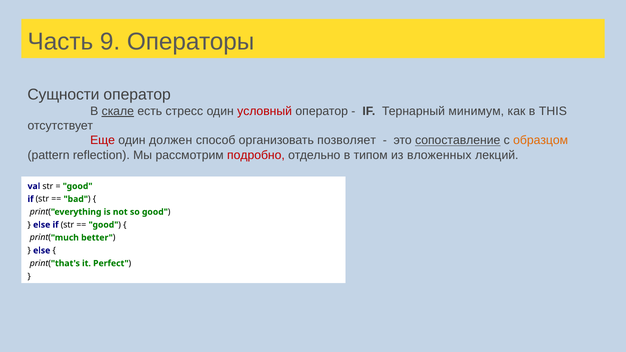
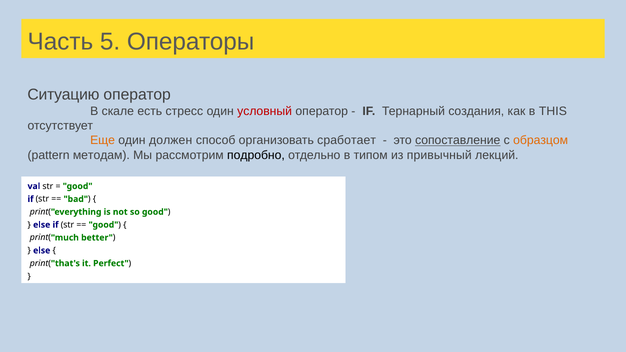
9: 9 -> 5 (110, 42)
Сущности: Сущности -> Ситуацию (63, 95)
скале underline: present -> none (118, 111)
минимум: минимум -> создания (476, 111)
Еще colour: red -> orange (103, 140)
позволяет: позволяет -> сработает (347, 140)
reflection: reflection -> методам (101, 155)
подробно colour: red -> black (256, 155)
вложенных: вложенных -> привычный (439, 155)
